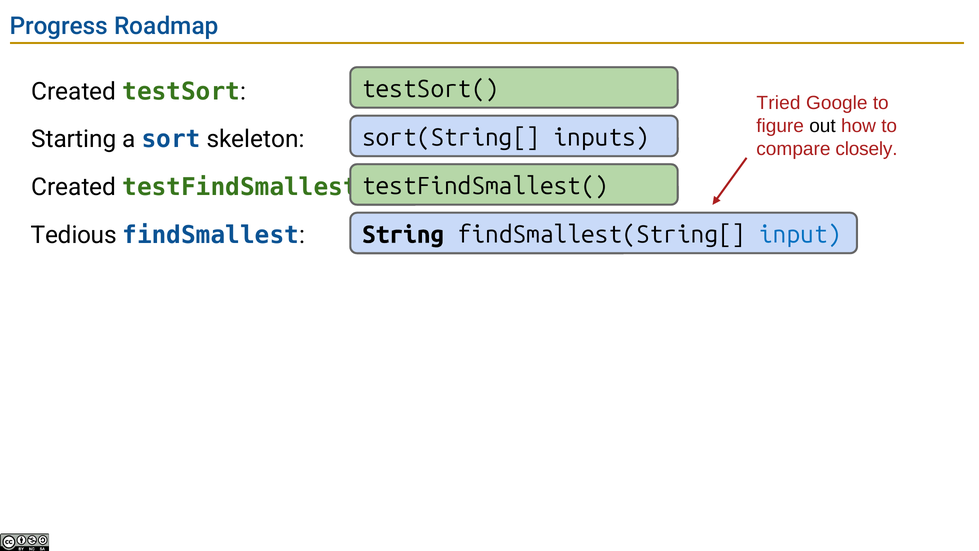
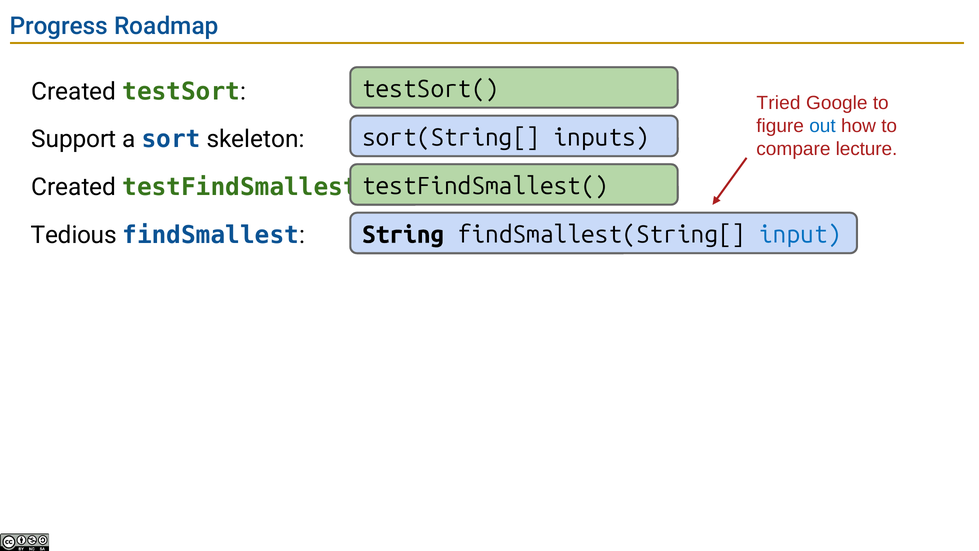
out colour: black -> blue (822, 126)
Starting: Starting -> Support (74, 139)
closely: closely -> lecture (866, 149)
